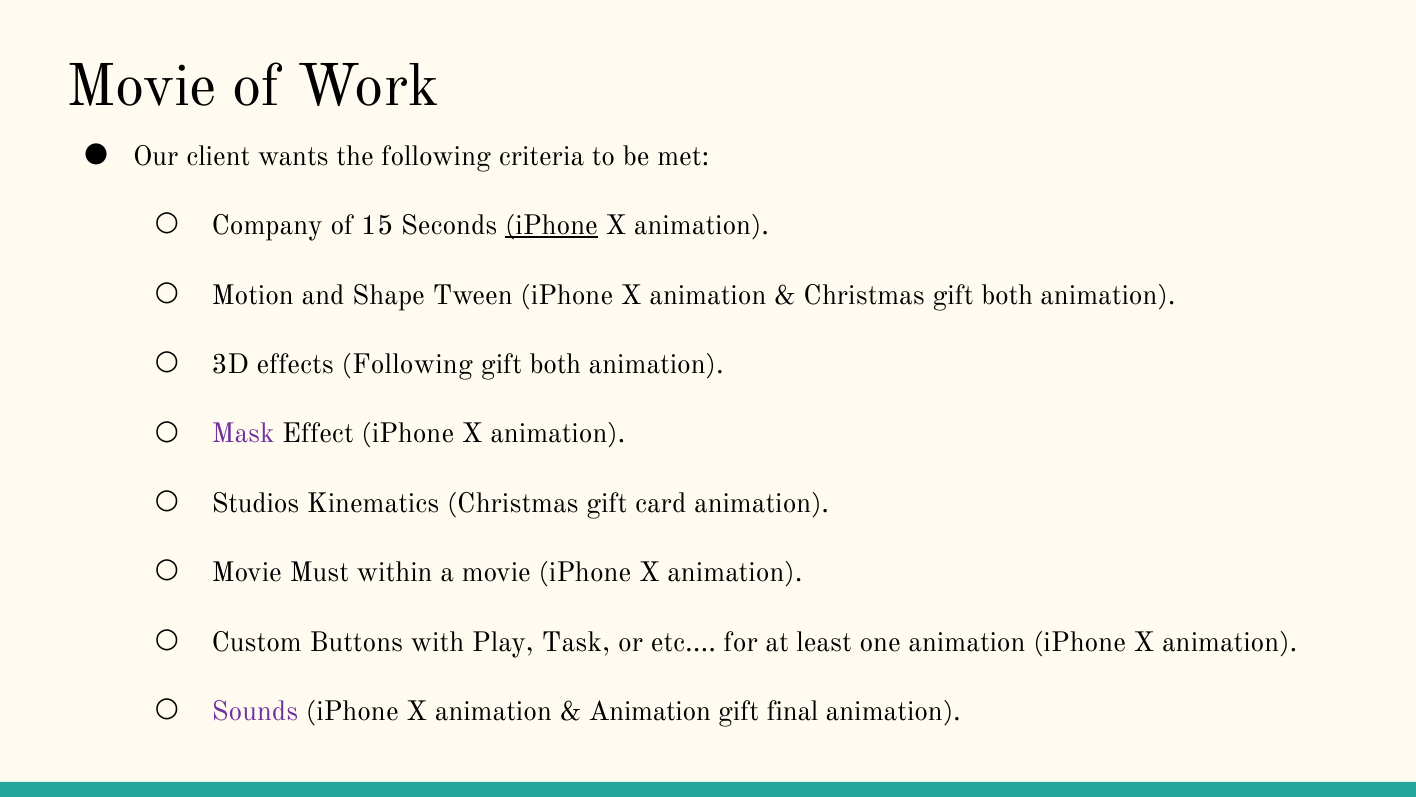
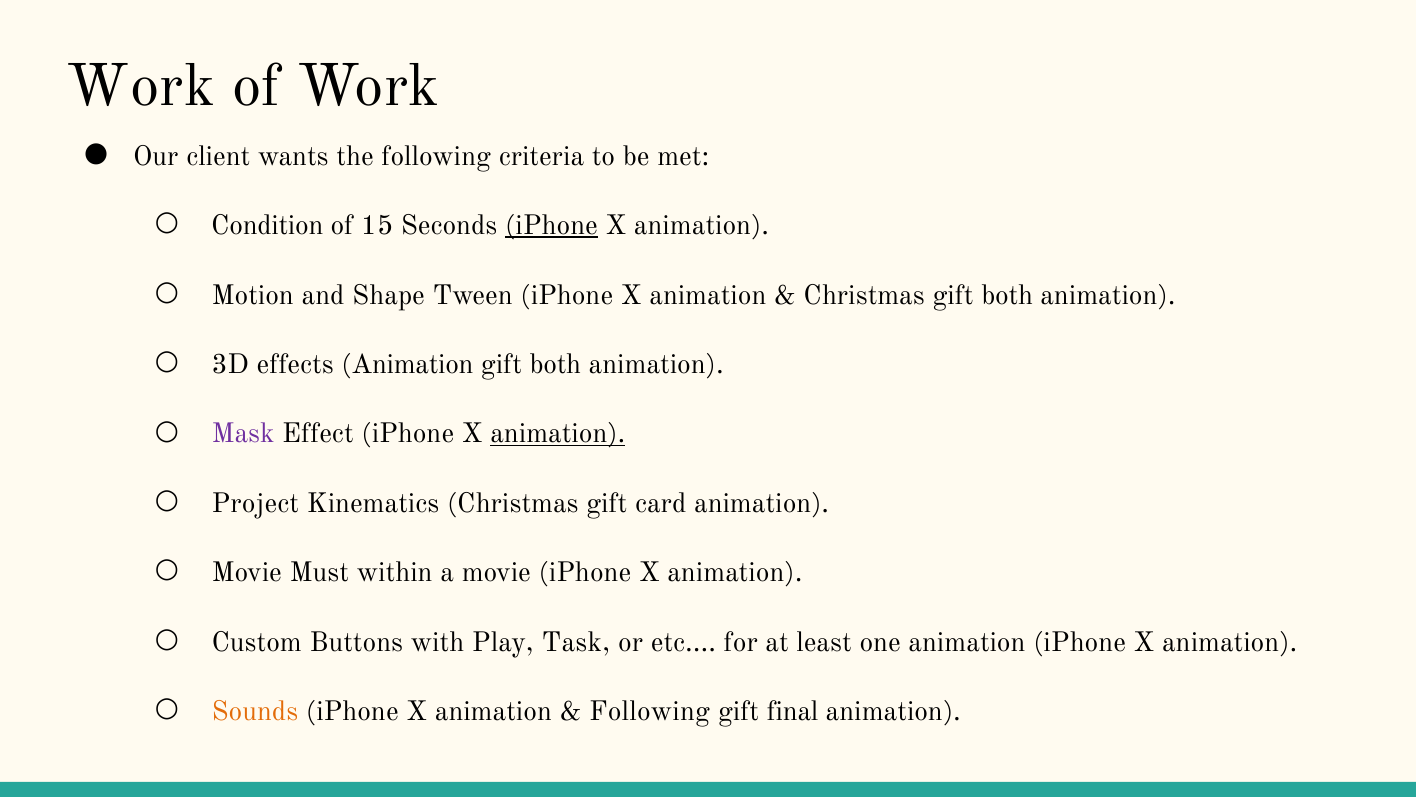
Movie: Movie -> Work (141, 86)
Company: Company -> Condition (267, 225)
effects Following: Following -> Animation (408, 364)
animation underline: none -> present (558, 434)
Studios: Studios -> Project (255, 503)
Sounds colour: purple -> orange (255, 711)
Animation: Animation -> Following (650, 711)
